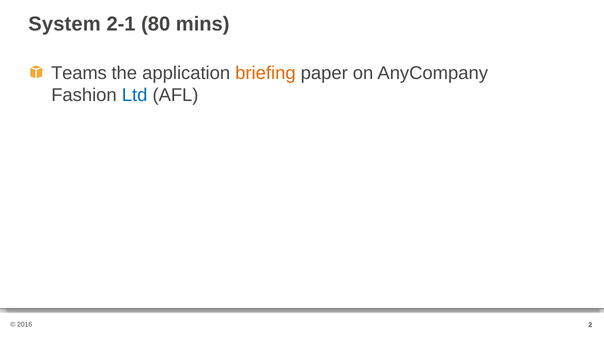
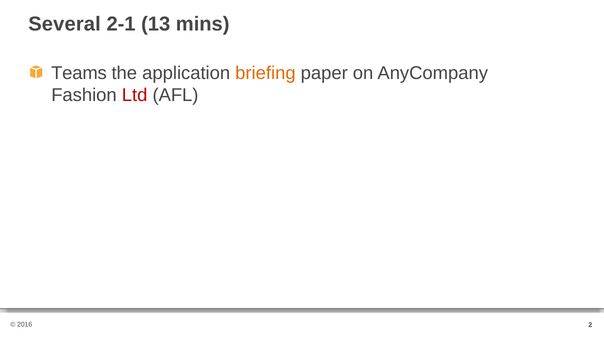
System: System -> Several (65, 24)
80: 80 -> 13 (156, 24)
Ltd colour: blue -> red (135, 95)
